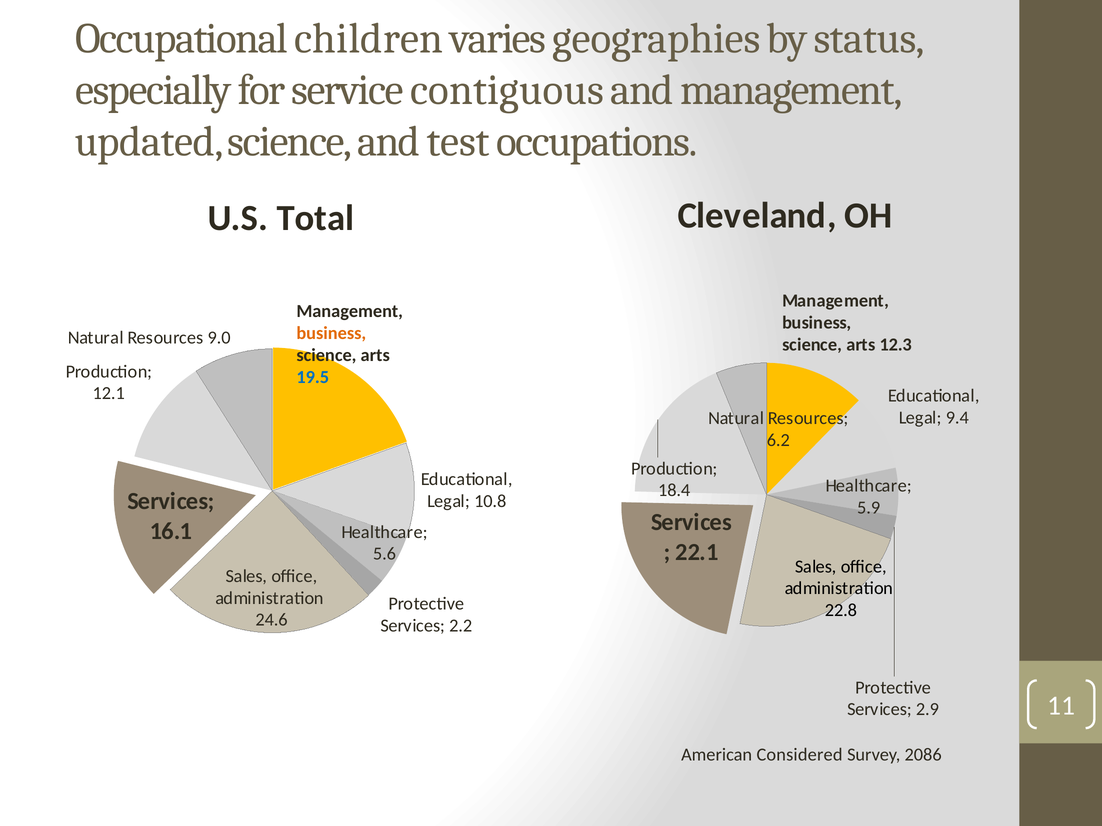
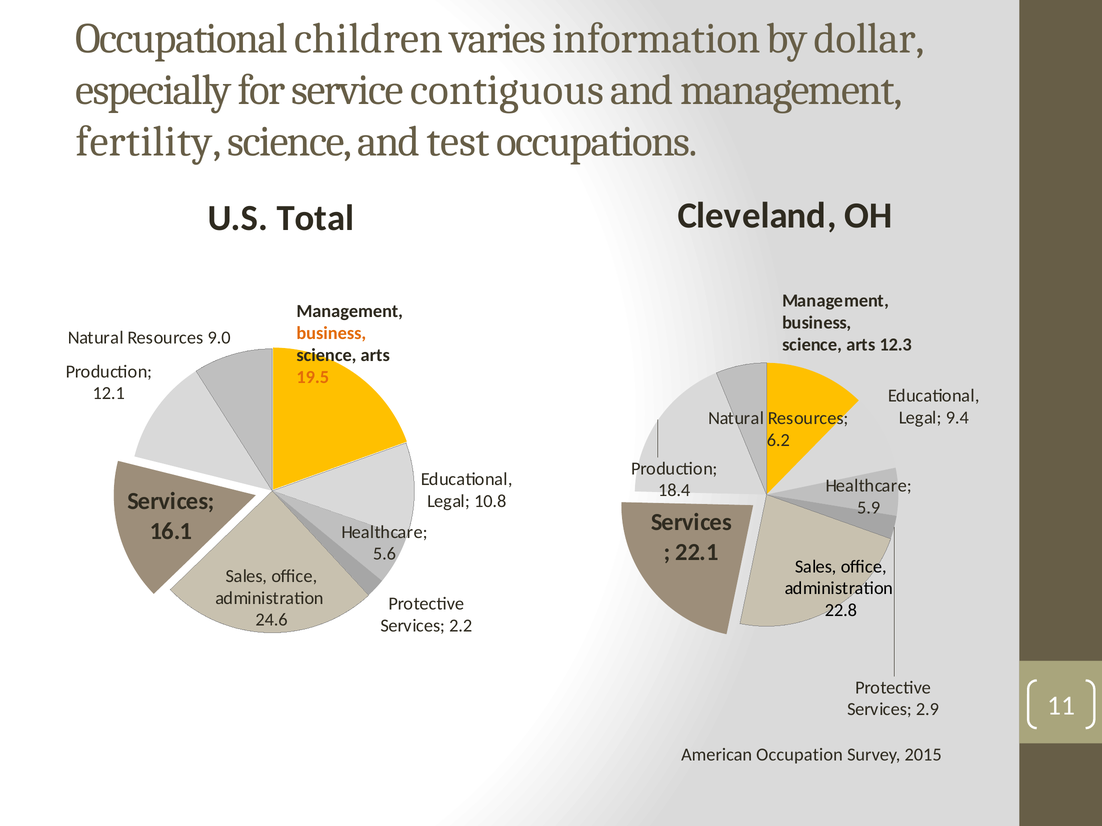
geographies: geographies -> information (657, 39)
status: status -> dollar (869, 39)
updated: updated -> fertility (149, 142)
19.5 colour: blue -> orange (313, 378)
Considered: Considered -> Occupation (800, 755)
2086: 2086 -> 2015 (923, 755)
